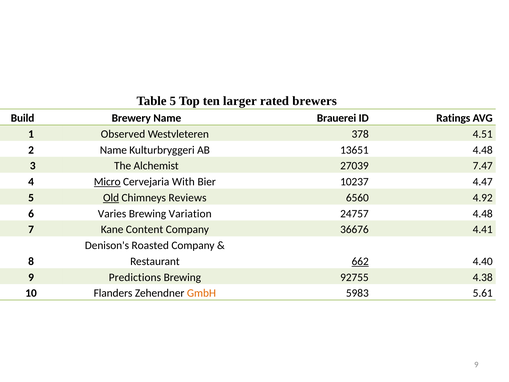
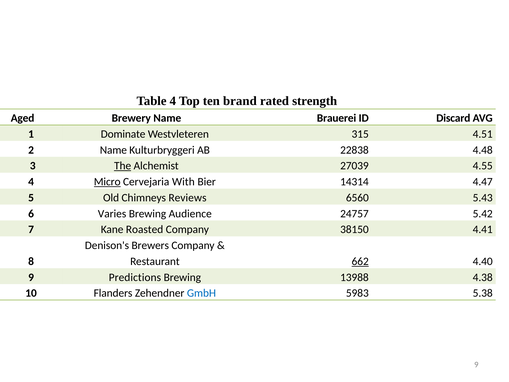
Table 5: 5 -> 4 (173, 101)
larger: larger -> brand (240, 101)
brewers: brewers -> strength (315, 101)
Build: Build -> Aged (23, 118)
Ratings: Ratings -> Discard (453, 118)
Observed: Observed -> Dominate (123, 134)
378: 378 -> 315 (360, 134)
13651: 13651 -> 22838 (354, 150)
The underline: none -> present (123, 166)
7.47: 7.47 -> 4.55 (483, 166)
10237: 10237 -> 14314 (354, 182)
Old underline: present -> none (111, 198)
4.92: 4.92 -> 5.43 (483, 198)
Variation: Variation -> Audience (190, 214)
24757 4.48: 4.48 -> 5.42 (483, 214)
Content: Content -> Roasted (145, 229)
36676: 36676 -> 38150 (354, 229)
Roasted: Roasted -> Brewers (150, 245)
92755: 92755 -> 13988 (354, 277)
GmbH colour: orange -> blue (201, 293)
5.61: 5.61 -> 5.38 (483, 293)
